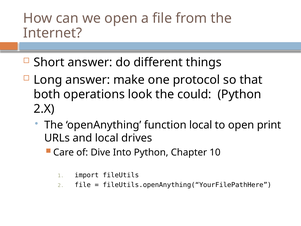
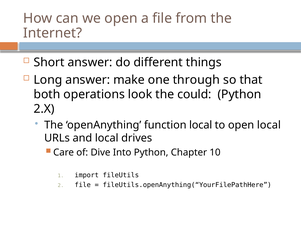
protocol: protocol -> through (196, 80)
open print: print -> local (269, 125)
